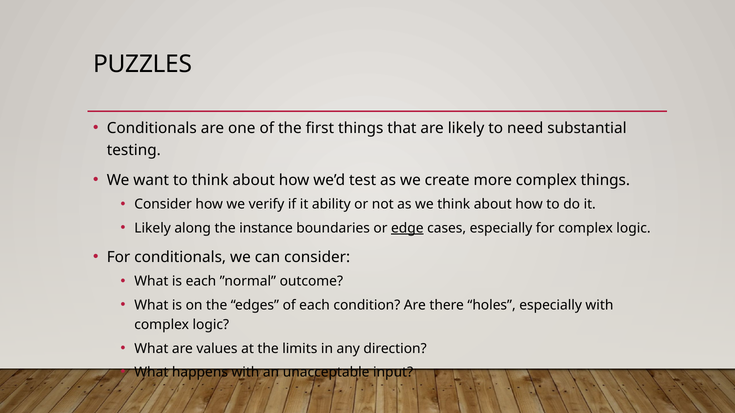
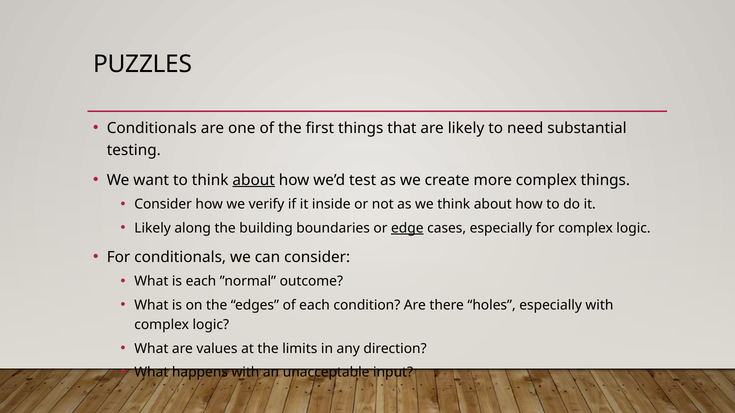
about underline: none -> present (254, 180)
ability: ability -> inside (331, 205)
instance: instance -> building (266, 228)
